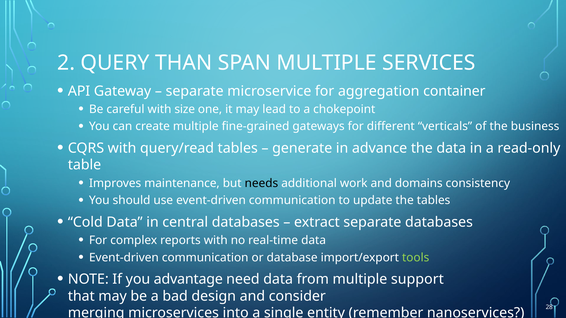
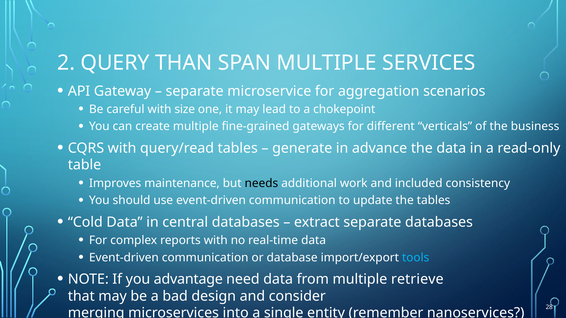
container: container -> scenarios (454, 91)
domains: domains -> included (419, 184)
tools colour: light green -> light blue (416, 258)
support: support -> retrieve (417, 279)
